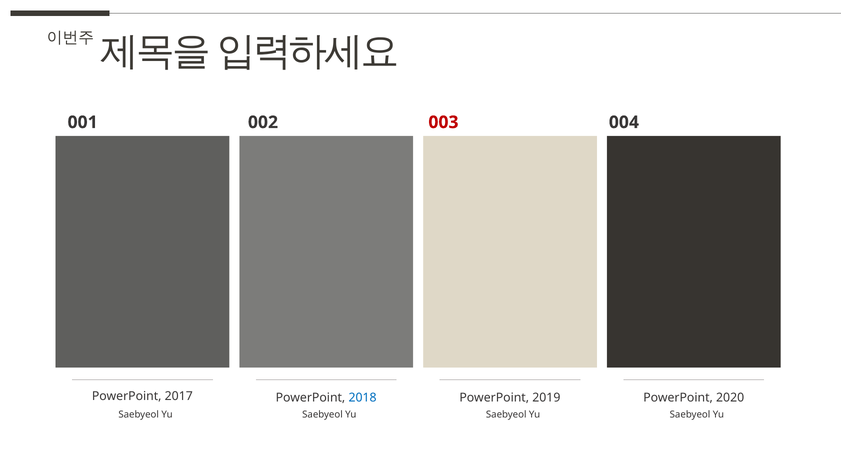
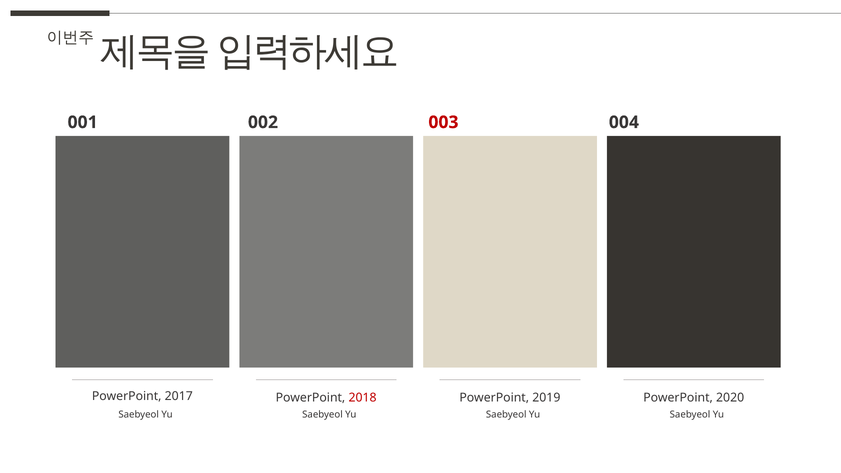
2018 colour: blue -> red (363, 398)
